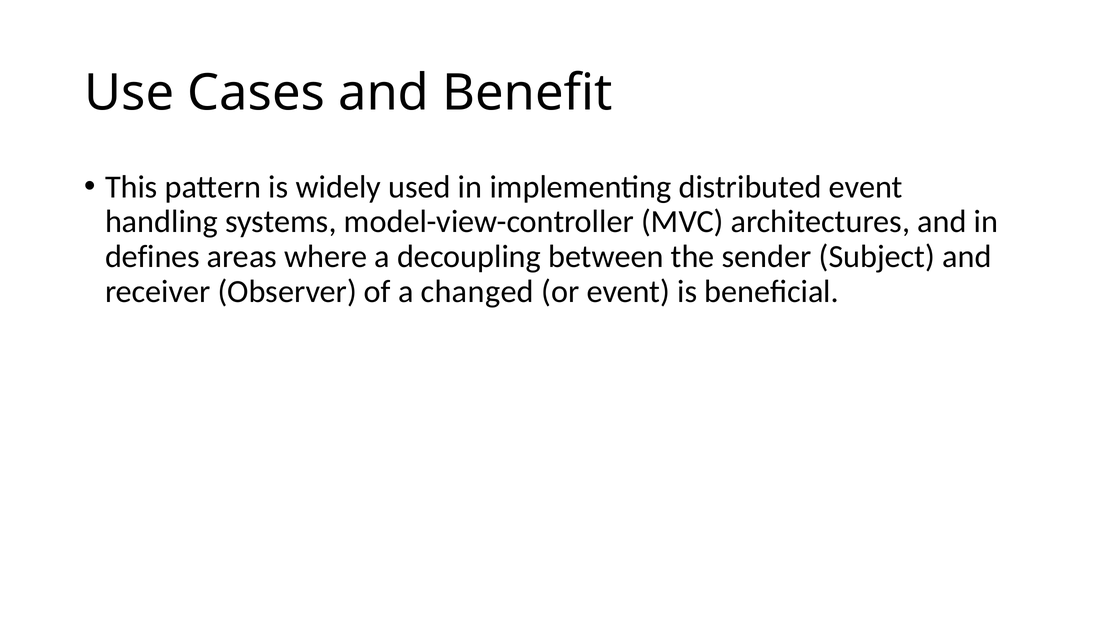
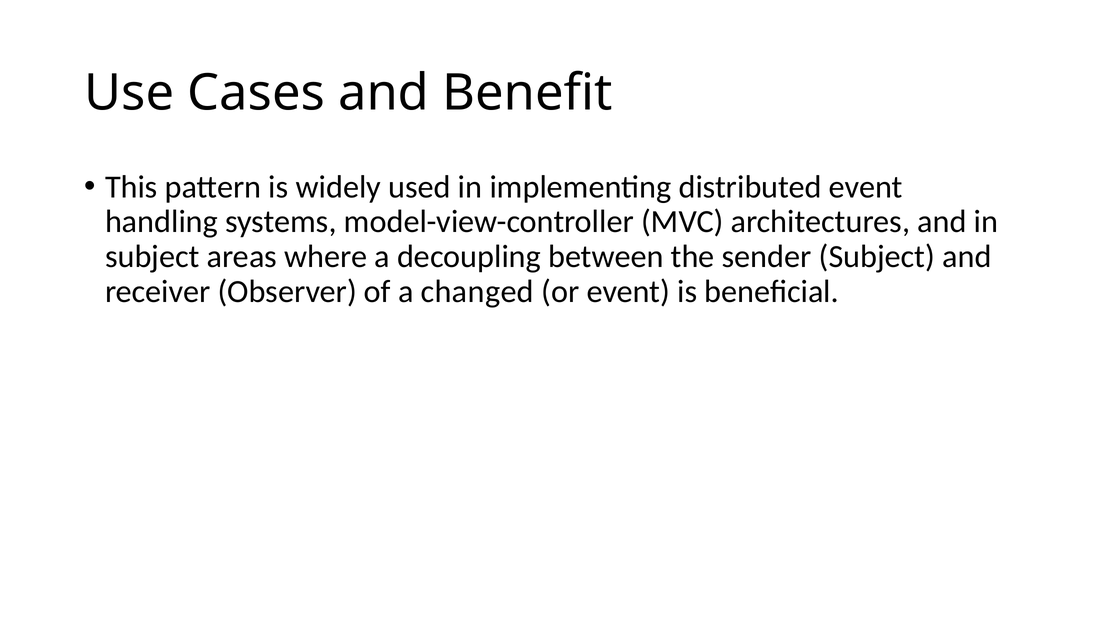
defines: defines -> subject (152, 257)
